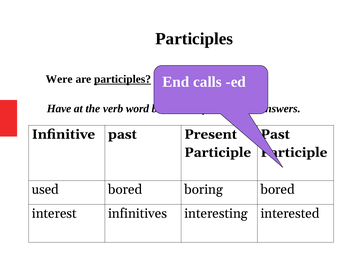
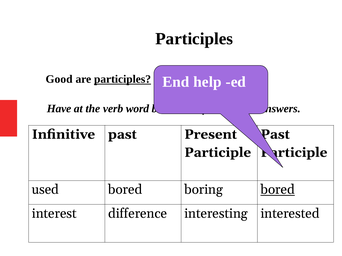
Were: Were -> Good (59, 79)
calls: calls -> help (207, 82)
bored underline: none -> present (278, 190)
infinitives: infinitives -> difference (138, 214)
